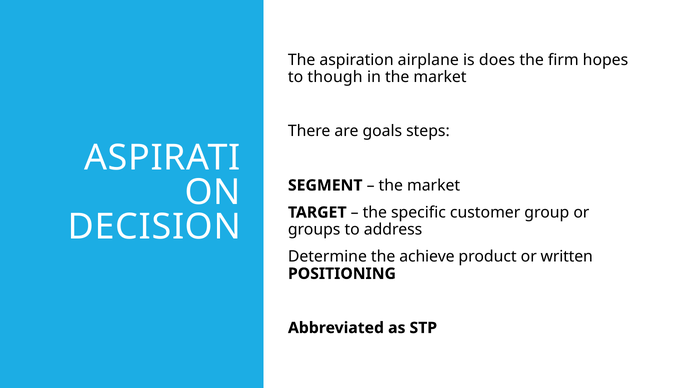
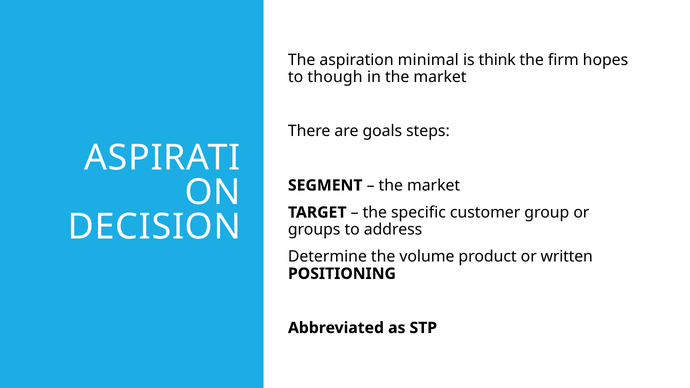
airplane: airplane -> minimal (428, 60)
does: does -> think (497, 60)
achieve: achieve -> volume (427, 257)
